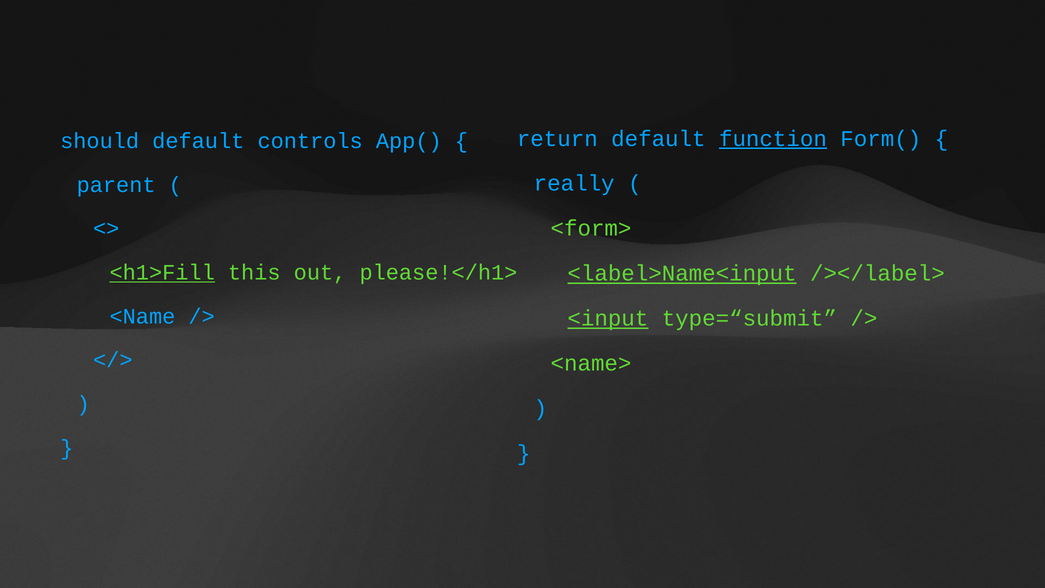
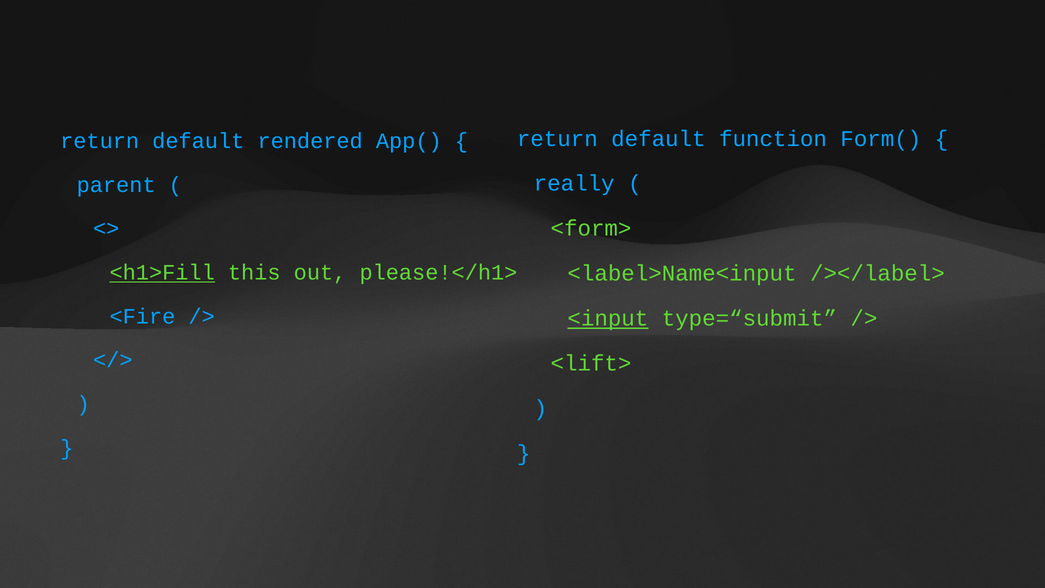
function underline: present -> none (773, 139)
should: should -> return (100, 141)
controls: controls -> rendered (310, 141)
<label>Name<input underline: present -> none (682, 273)
<Name: <Name -> <Fire (142, 316)
<name>: <name> -> <lift> (591, 363)
